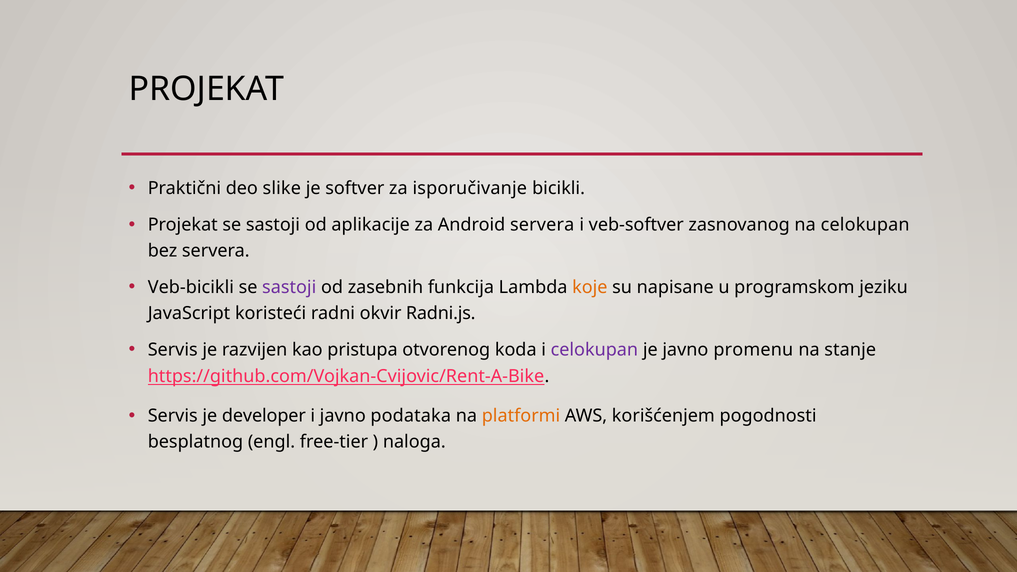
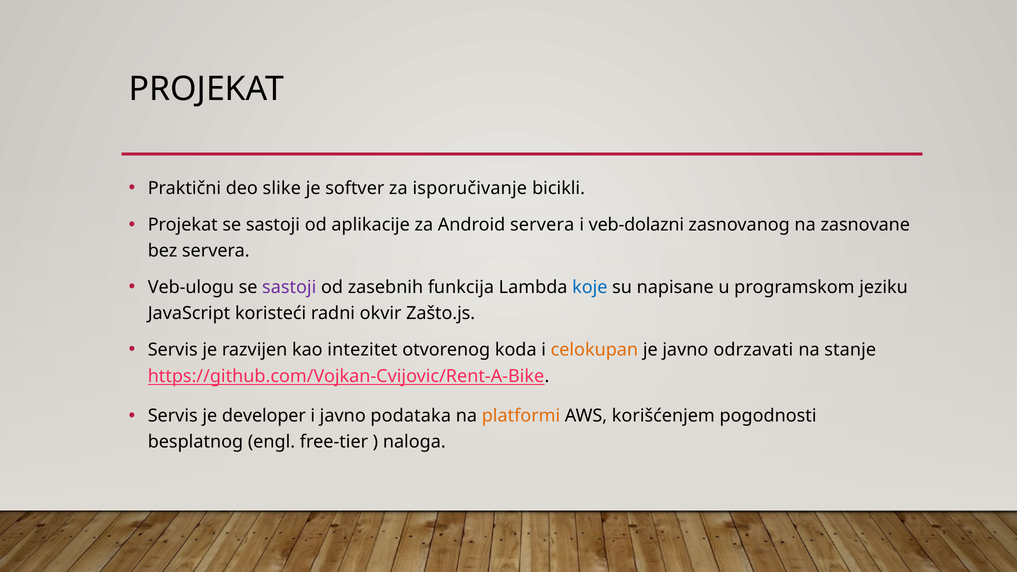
veb-softver: veb-softver -> veb-dolazni (636, 225)
na celokupan: celokupan -> zasnovane (865, 225)
Veb-bicikli: Veb-bicikli -> Veb-ulogu (191, 287)
koje colour: orange -> blue (590, 287)
Radni.js: Radni.js -> Zašto.js (441, 313)
pristupa: pristupa -> intezitet (362, 350)
celokupan colour: purple -> orange (594, 350)
promenu: promenu -> odrzavati (753, 350)
